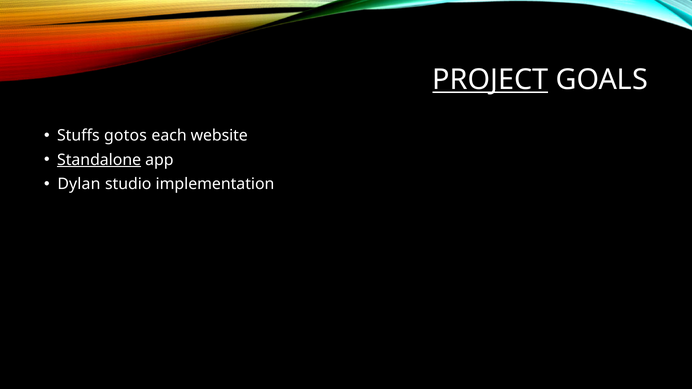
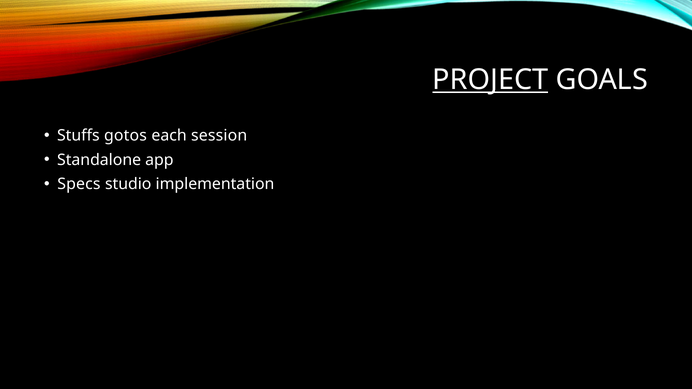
website: website -> session (219, 136)
Standalone underline: present -> none (99, 160)
Dylan: Dylan -> Specs (79, 184)
